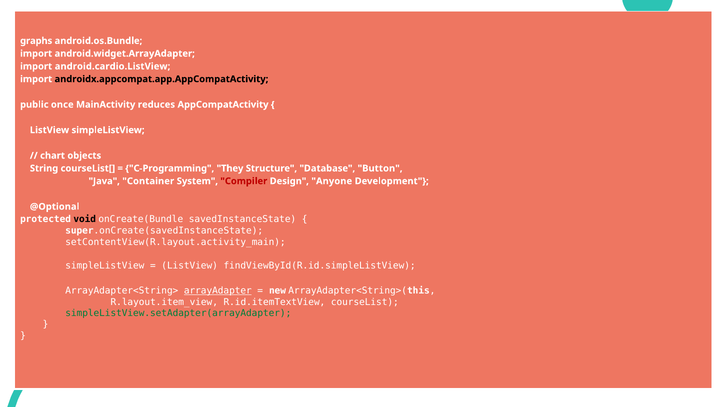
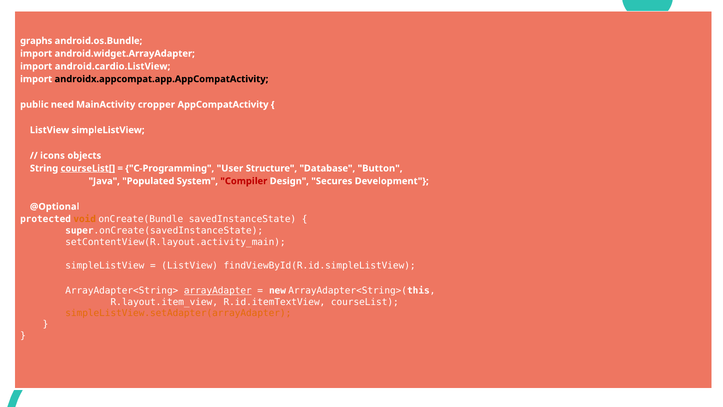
once: once -> need (62, 104)
reduces: reduces -> cropper (156, 104)
chart: chart -> icons (52, 155)
courseList[ underline: none -> present (88, 168)
They: They -> User (230, 168)
Container: Container -> Populated (148, 181)
Anyone: Anyone -> Secures (332, 181)
void colour: black -> orange (85, 219)
simpleListView.setAdapter(arrayAdapter colour: green -> orange (178, 313)
